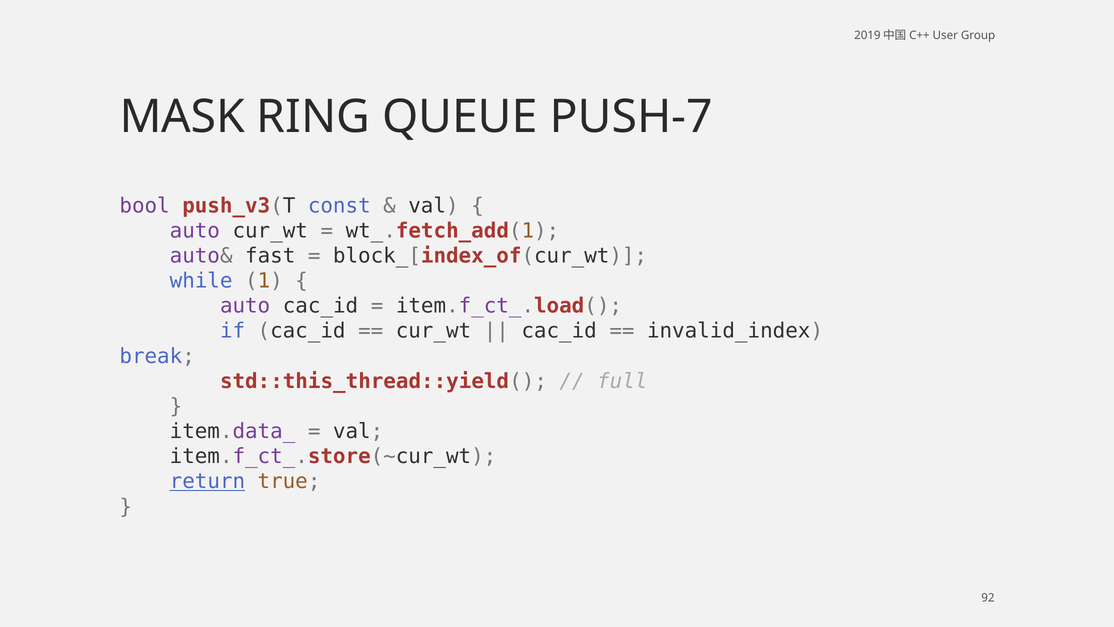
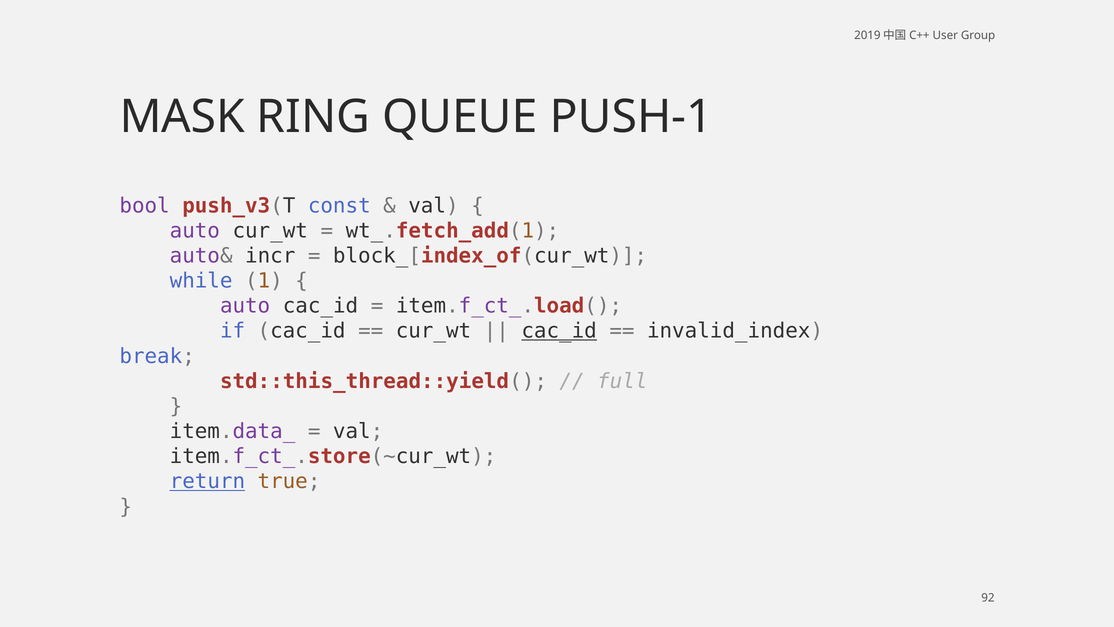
PUSH-7: PUSH-7 -> PUSH-1 (631, 117)
fast: fast -> incr (270, 256)
cac_id underline: none -> present (559, 331)
